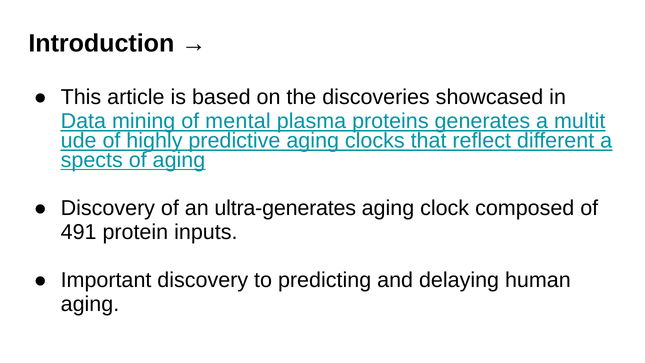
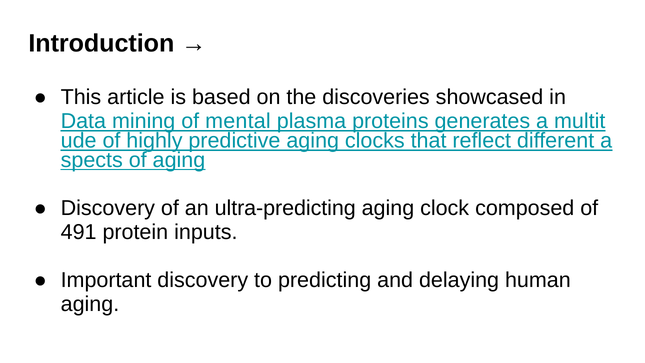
ultra-generates: ultra-generates -> ultra-predicting (285, 208)
